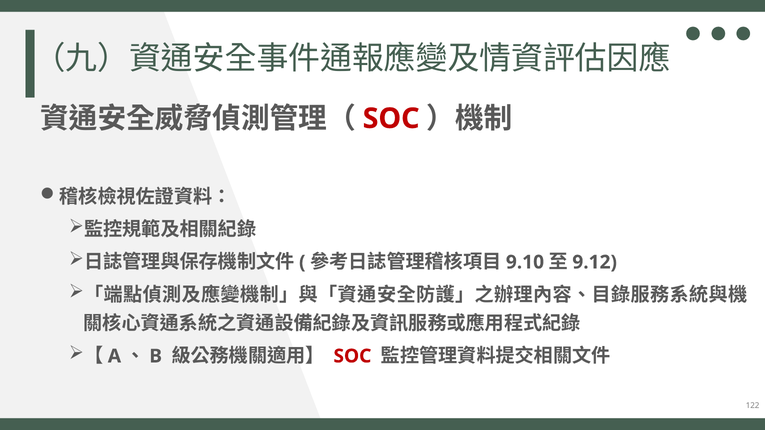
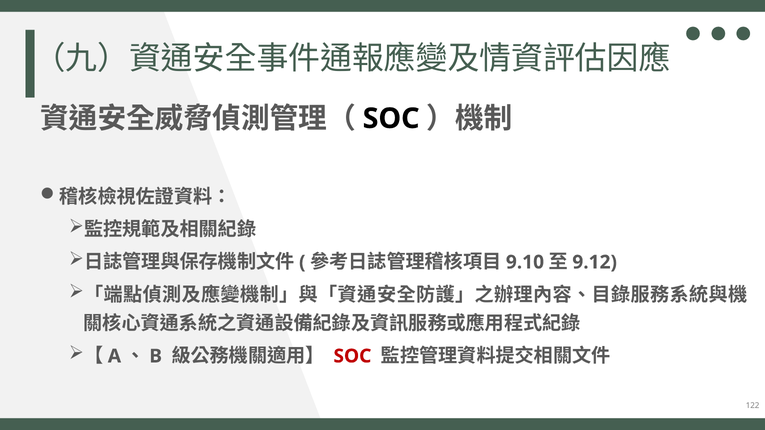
SOC colour: red -> black (391, 119)
